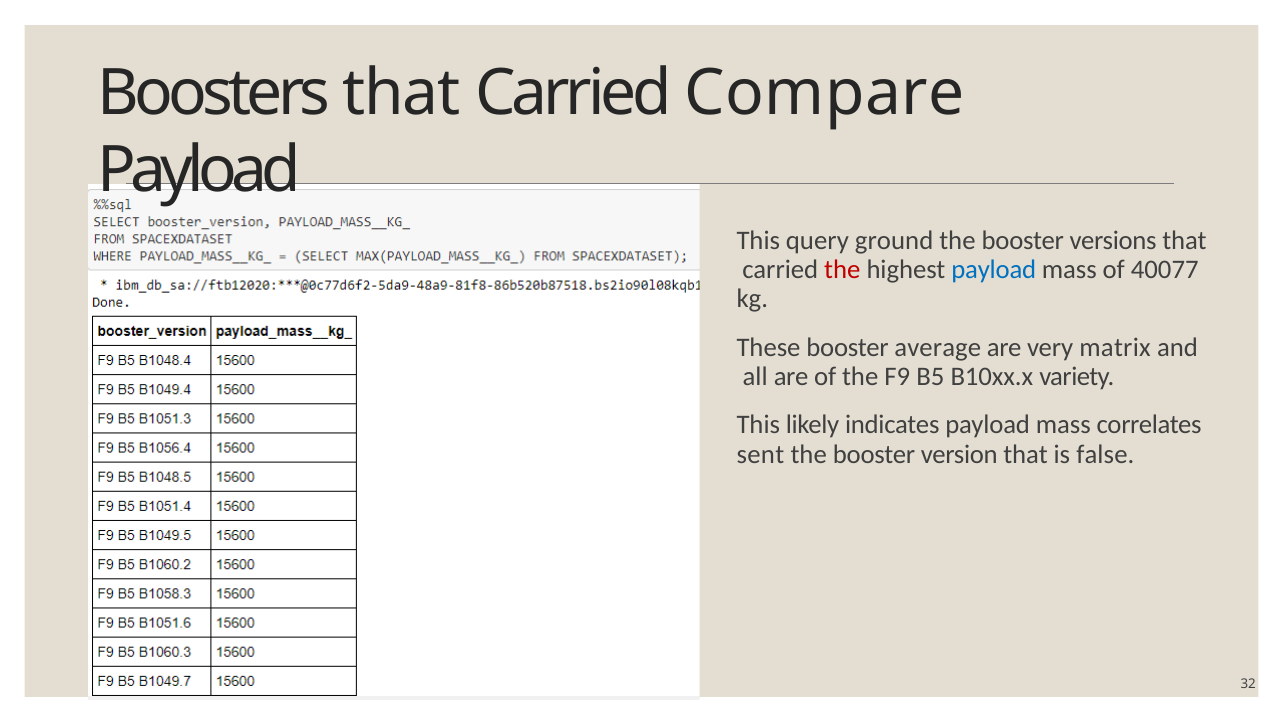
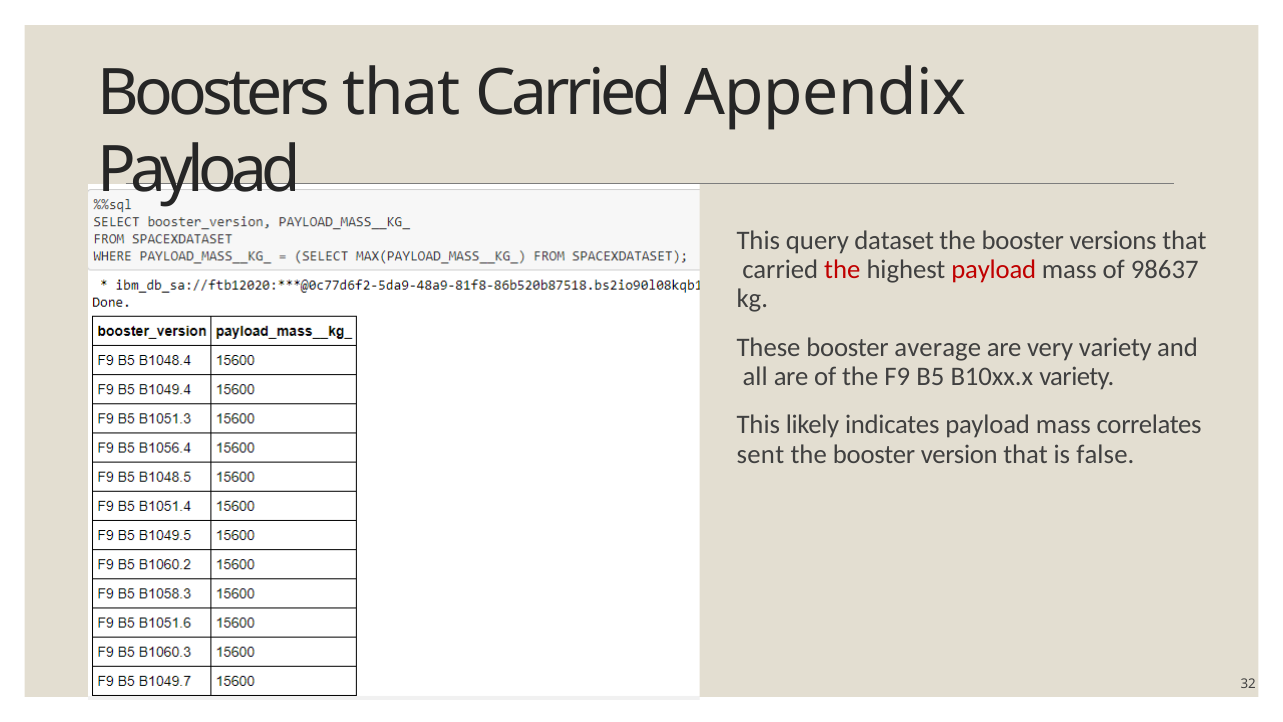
Compare: Compare -> Appendix (825, 93)
ground: ground -> dataset (894, 240)
payload colour: blue -> red (994, 269)
40077: 40077 -> 98637 (1165, 269)
very matrix: matrix -> variety (1115, 347)
